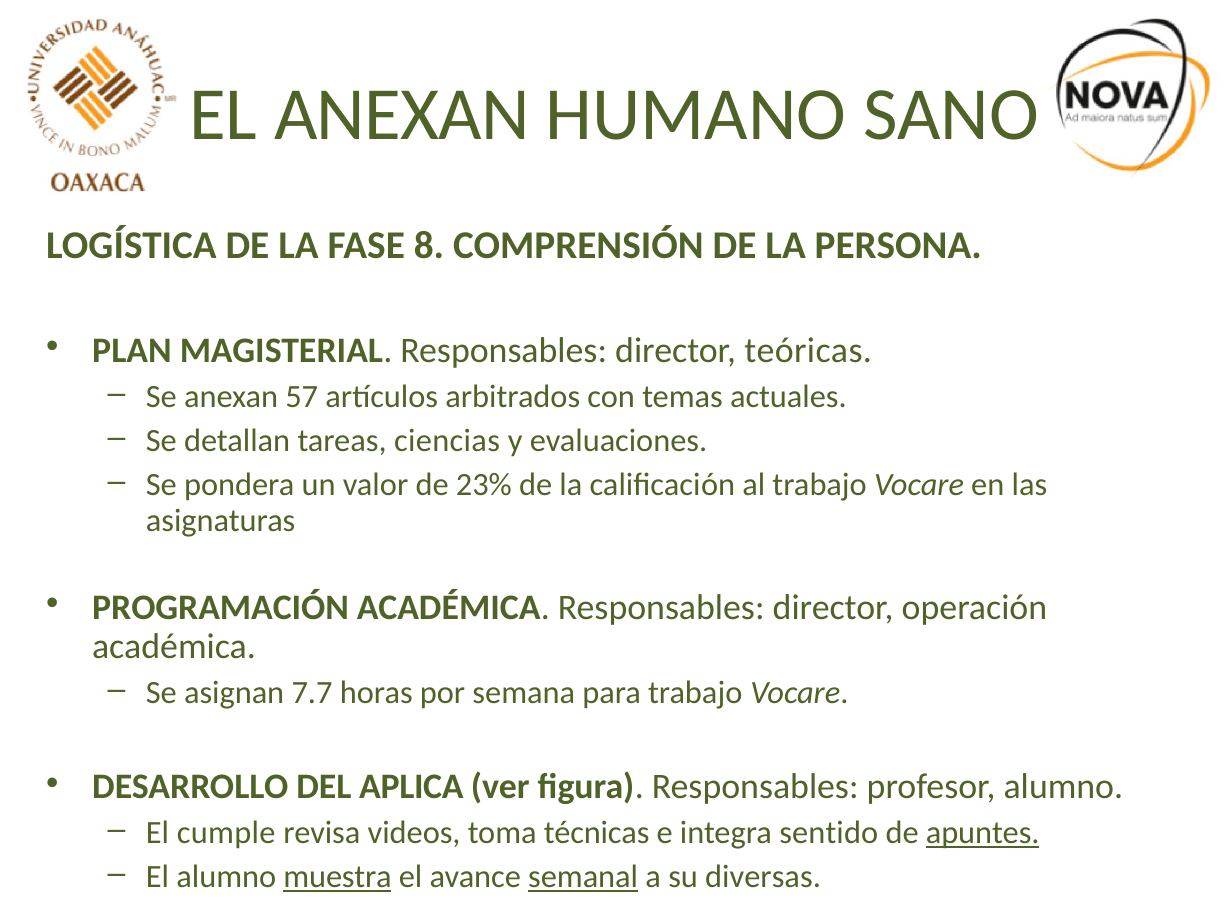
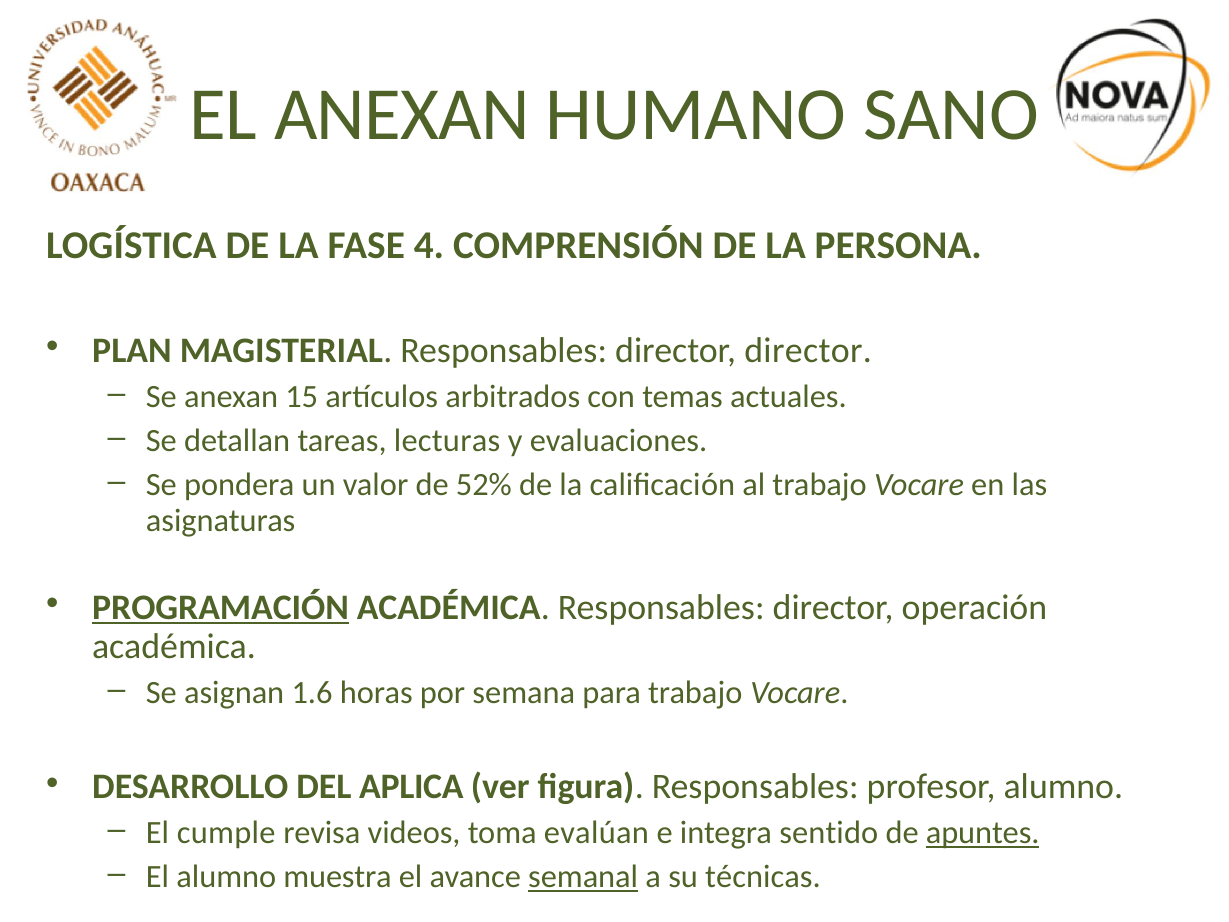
8: 8 -> 4 (429, 246)
director teóricas: teóricas -> director (808, 350)
57: 57 -> 15 (302, 396)
ciencias: ciencias -> lecturas (447, 441)
23%: 23% -> 52% (484, 485)
PROGRAMACIÓN underline: none -> present (221, 607)
7.7: 7.7 -> 1.6 (312, 693)
técnicas: técnicas -> evalúan (596, 833)
muestra underline: present -> none (338, 877)
diversas: diversas -> técnicas (763, 877)
